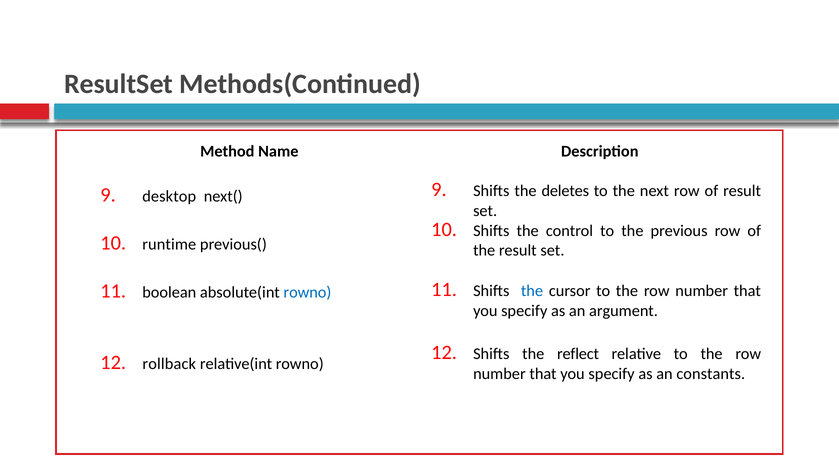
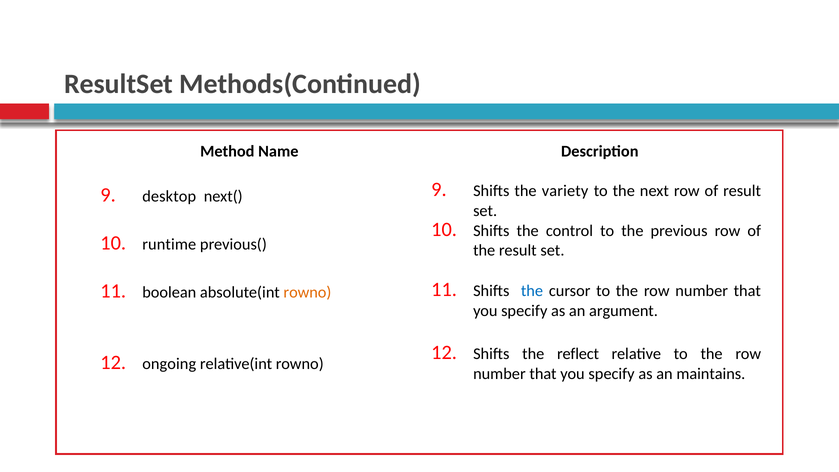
deletes: deletes -> variety (565, 191)
rowno colour: blue -> orange (307, 292)
rollback: rollback -> ongoing (169, 364)
constants: constants -> maintains (711, 374)
